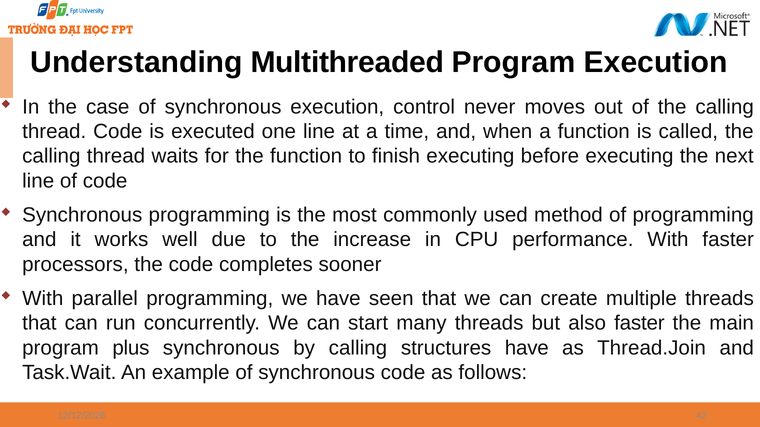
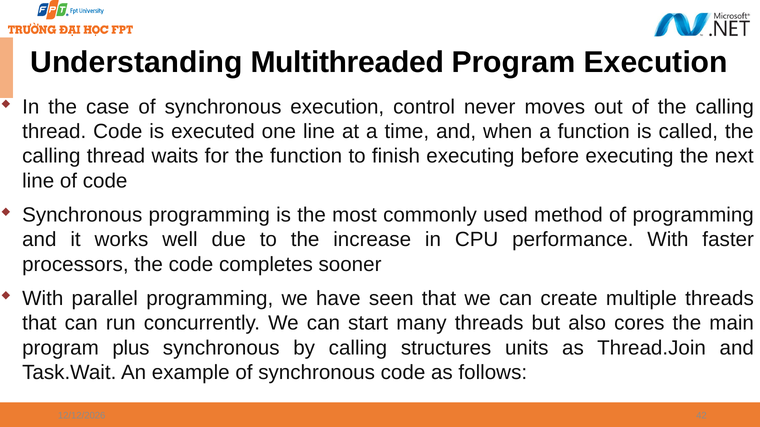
also faster: faster -> cores (639, 323)
structures have: have -> units (527, 348)
